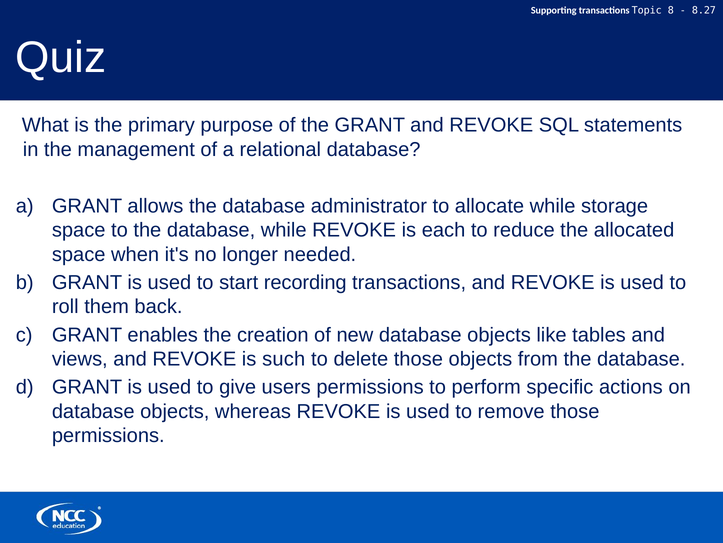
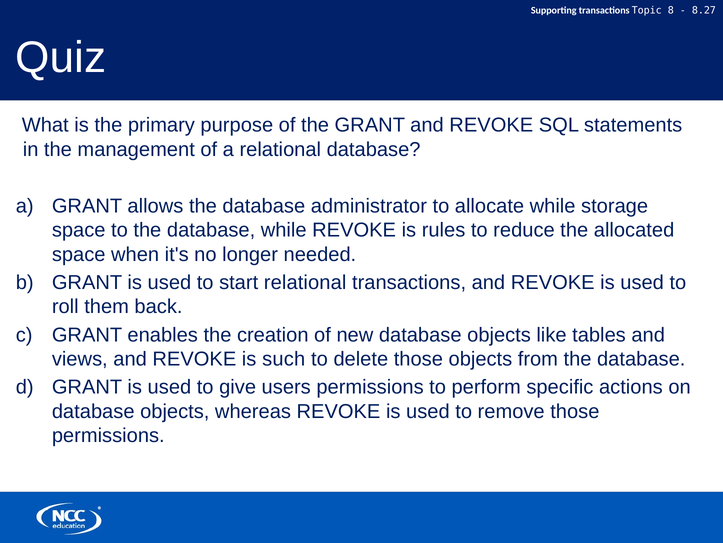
each: each -> rules (444, 230)
start recording: recording -> relational (305, 282)
